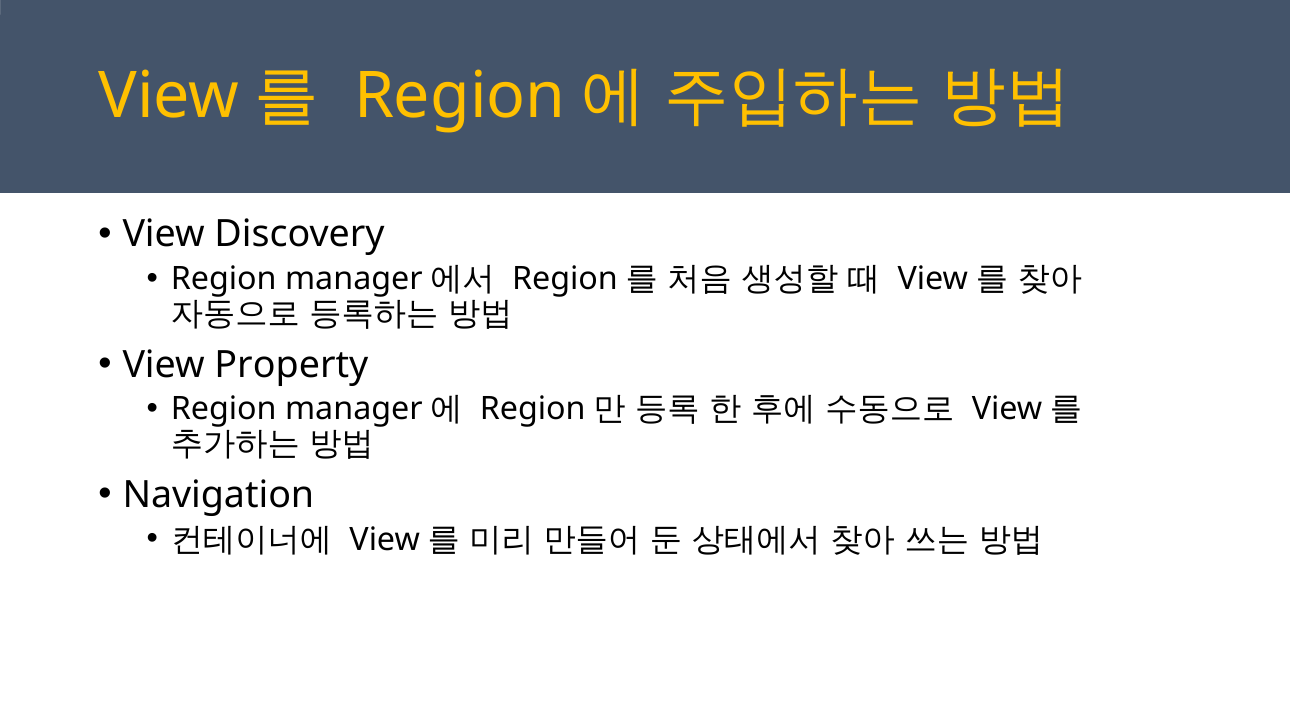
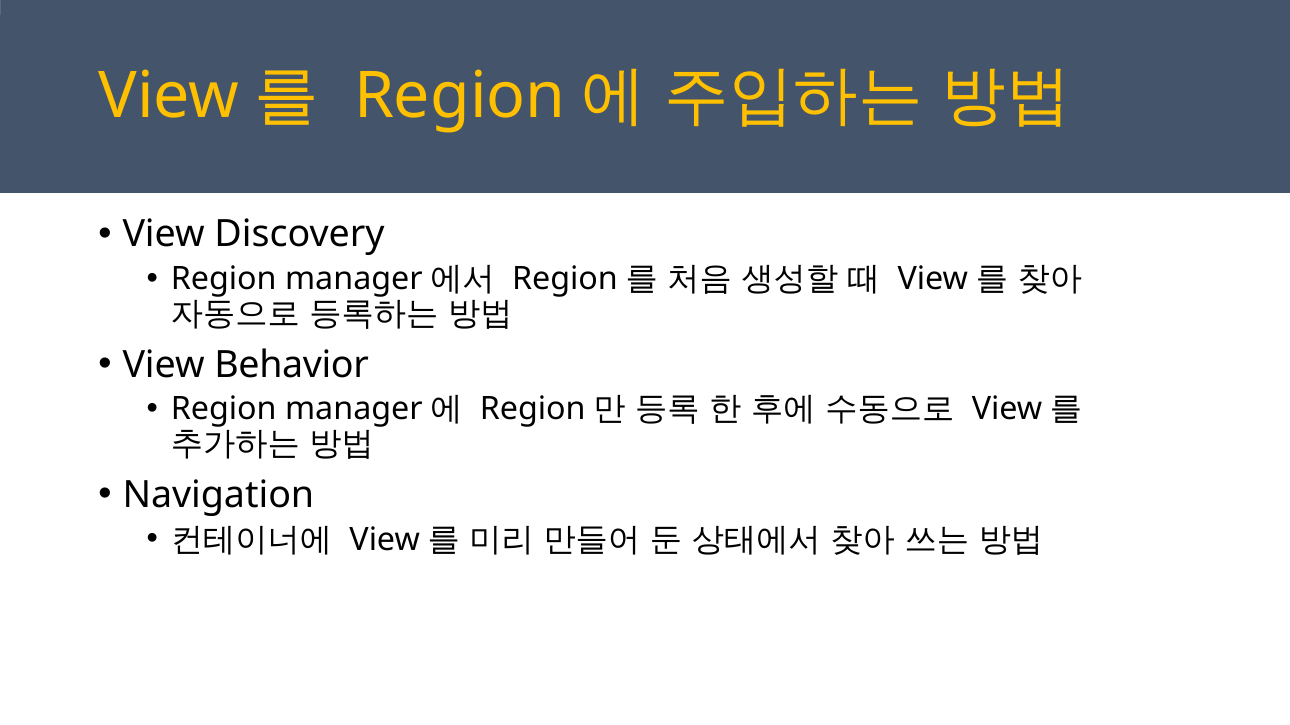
Property: Property -> Behavior (292, 365)
